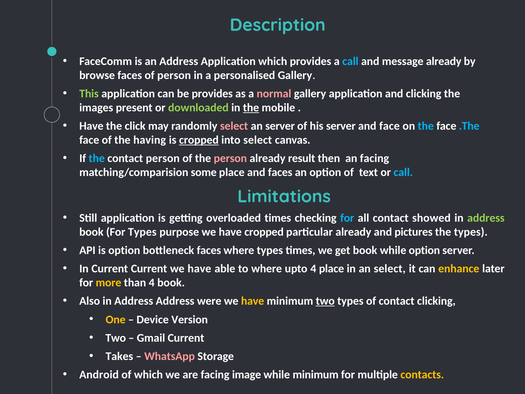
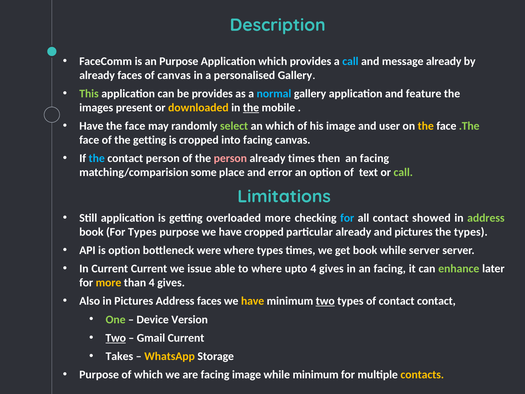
an Address: Address -> Purpose (179, 61)
browse: browse -> already (97, 75)
of person: person -> canvas (174, 75)
normal colour: pink -> light blue (274, 94)
and clicking: clicking -> feature (424, 94)
downloaded colour: light green -> yellow (198, 108)
click: click -> face (135, 126)
select colour: pink -> light green (234, 126)
an server: server -> which (280, 126)
his server: server -> image (341, 126)
and face: face -> user (389, 126)
the colour: light blue -> yellow (426, 126)
.The colour: light blue -> light green (469, 126)
the having: having -> getting (150, 140)
cropped underline: present -> none (199, 140)
into select: select -> facing (258, 140)
already result: result -> times (302, 158)
and faces: faces -> error (280, 172)
call colour: light blue -> light green (403, 172)
overloaded times: times -> more (278, 218)
bottleneck faces: faces -> were (209, 250)
while option: option -> server (424, 250)
have: have -> issue (199, 269)
upto 4 place: place -> gives (331, 269)
in an select: select -> facing (390, 269)
enhance colour: yellow -> light green (459, 269)
than 4 book: book -> gives (171, 283)
Also in Address: Address -> Pictures (134, 301)
Address were: were -> faces (209, 301)
contact clicking: clicking -> contact (436, 301)
One colour: yellow -> light green (116, 319)
Two underline: none -> present (116, 338)
WhatsApp colour: pink -> yellow (170, 356)
Android: Android -> Purpose (99, 374)
